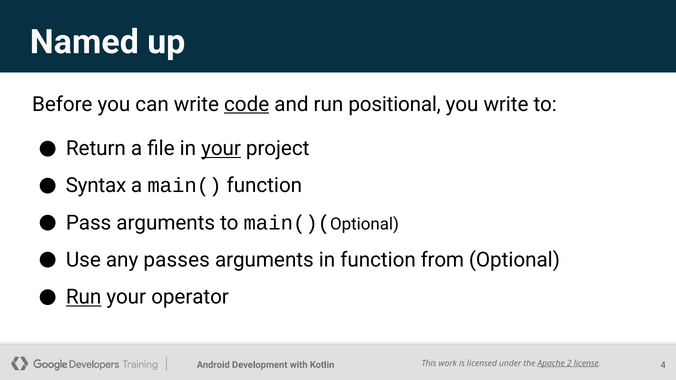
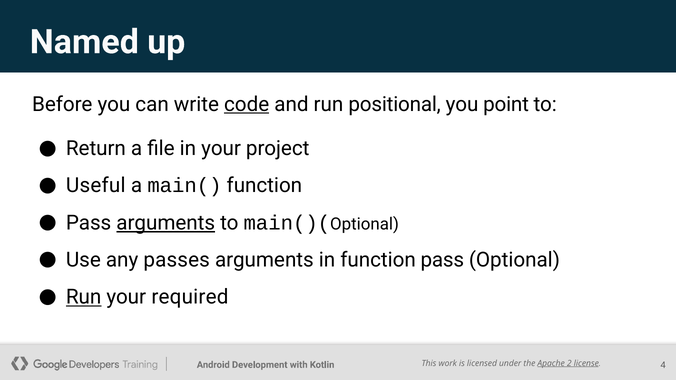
you write: write -> point (506, 104)
your underline: present -> none (221, 149)
Syntax: Syntax -> Useful (96, 186)
arguments underline: none -> present (166, 223)
function from: from -> pass (442, 260)
operator: operator -> required (190, 297)
